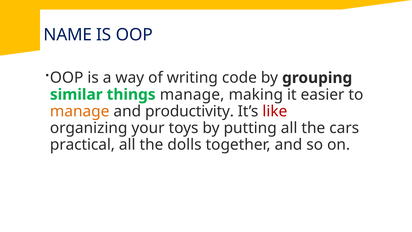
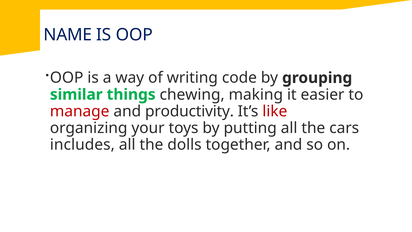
things manage: manage -> chewing (192, 94)
manage colour: orange -> red (80, 111)
practical: practical -> includes (82, 145)
